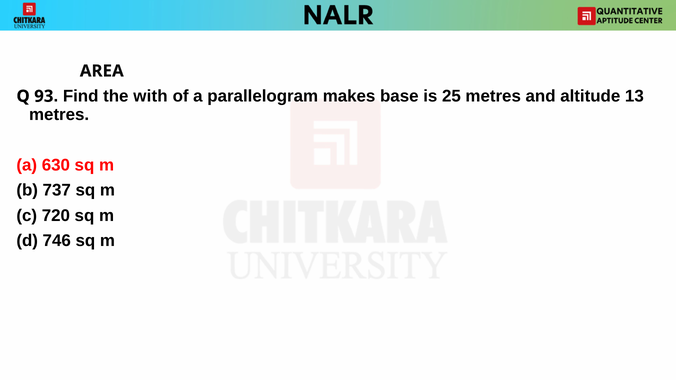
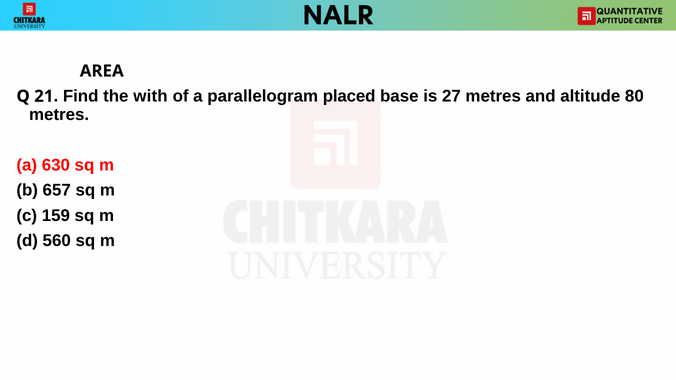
93: 93 -> 21 (44, 96)
makes: makes -> placed (349, 96)
25: 25 -> 27 (451, 96)
13: 13 -> 80 (634, 96)
737: 737 -> 657 (57, 190)
720: 720 -> 159 (56, 216)
746: 746 -> 560 (57, 241)
